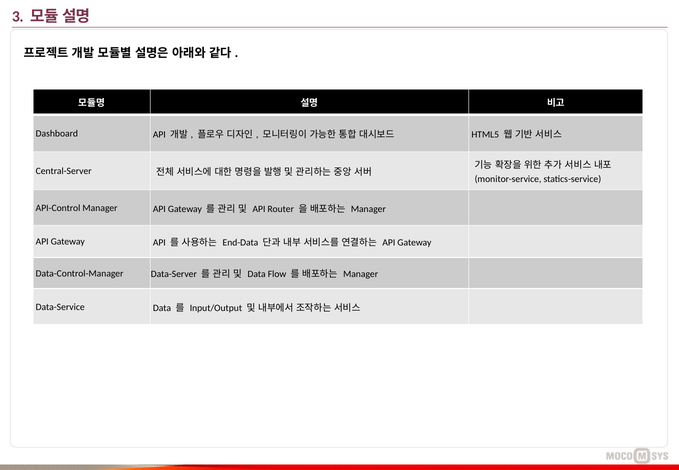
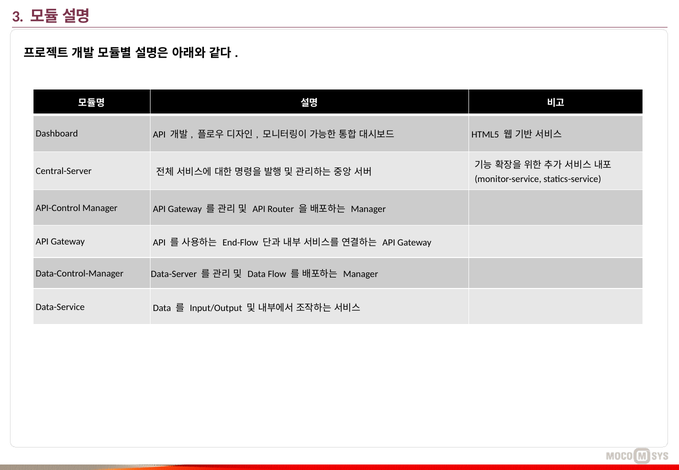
End-Data: End-Data -> End-Flow (240, 243)
